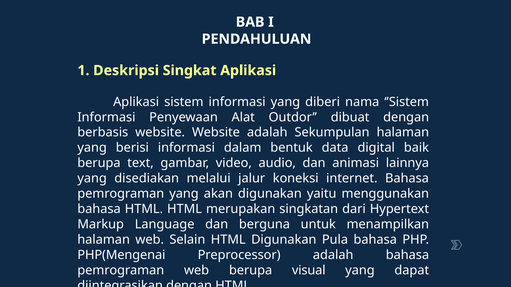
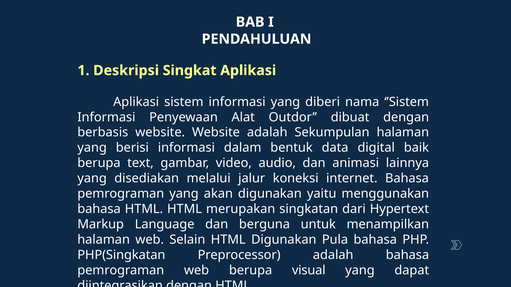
PHP(Mengenai: PHP(Mengenai -> PHP(Singkatan (121, 255)
